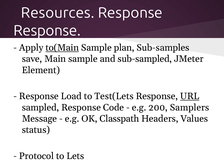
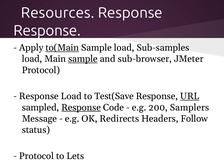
Sample plan: plan -> load (124, 48)
save: save -> load (32, 59)
sample underline: none -> present (83, 59)
sub-sampled: sub-sampled -> sub-browser (145, 59)
Element: Element -> Protocol (41, 70)
Test(Lets: Test(Lets -> Test(Save (114, 96)
Response underline: none -> present (81, 107)
Classpath: Classpath -> Redirects (119, 119)
Values: Values -> Follow (194, 119)
